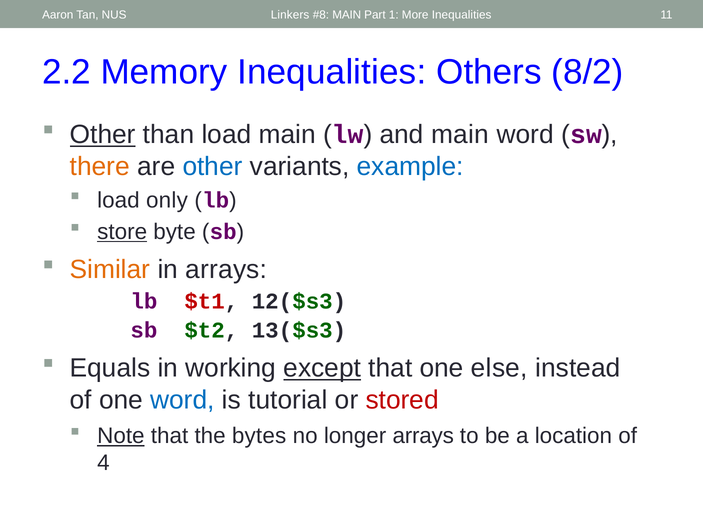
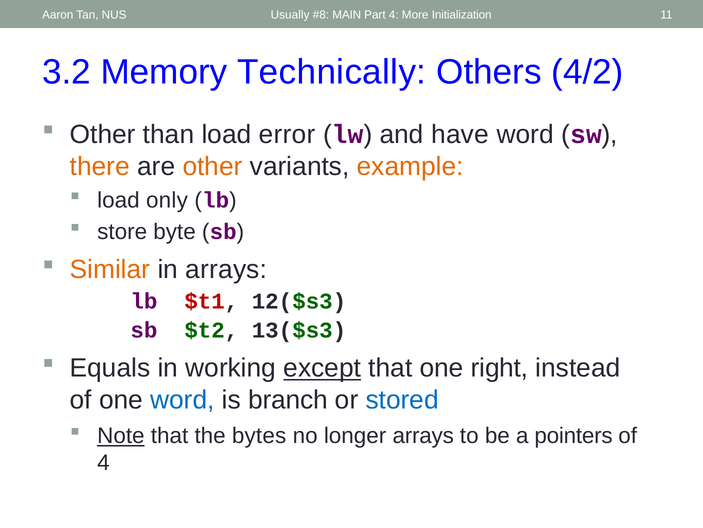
Linkers: Linkers -> Usually (290, 15)
Part 1: 1 -> 4 (394, 15)
More Inequalities: Inequalities -> Initialization (462, 15)
2.2: 2.2 -> 3.2 (66, 72)
Memory Inequalities: Inequalities -> Technically (332, 72)
8/2: 8/2 -> 4/2 (588, 72)
Other underline: present -> none (103, 135)
load main: main -> error (287, 135)
and main: main -> have (460, 135)
other colour: blue -> orange (213, 166)
example colour: blue -> orange (410, 166)
store underline: present -> none (122, 232)
else: else -> right (500, 368)
tutorial: tutorial -> branch (288, 399)
stored colour: red -> blue (402, 399)
location: location -> pointers (574, 435)
